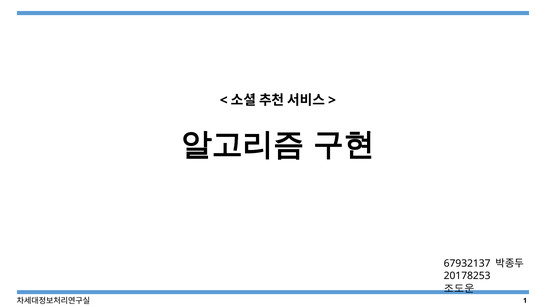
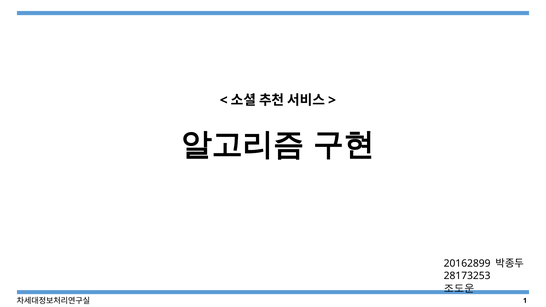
67932137: 67932137 -> 20162899 (467, 264)
20178253: 20178253 -> 28173253 (467, 276)
